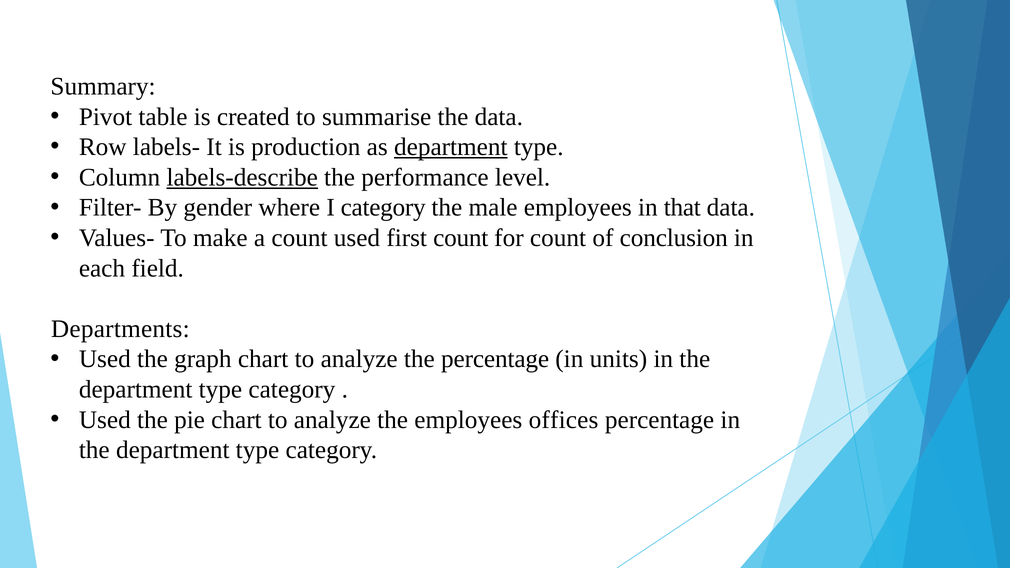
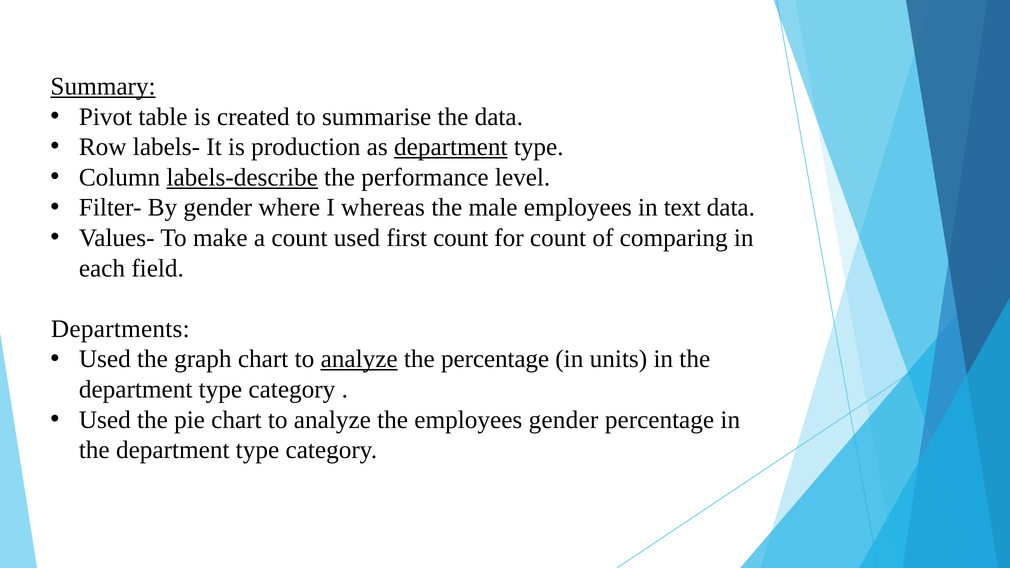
Summary underline: none -> present (103, 86)
I category: category -> whereas (383, 208)
that: that -> text (682, 208)
conclusion: conclusion -> comparing (674, 238)
analyze underline: none -> present (359, 359)
employees offices: offices -> gender (563, 420)
